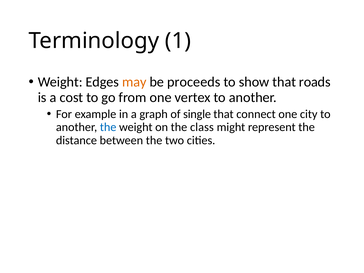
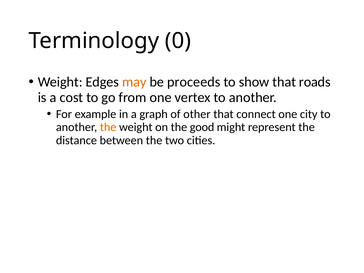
1: 1 -> 0 (178, 41)
single: single -> other (197, 114)
the colour: blue -> orange (108, 127)
class: class -> good (202, 127)
